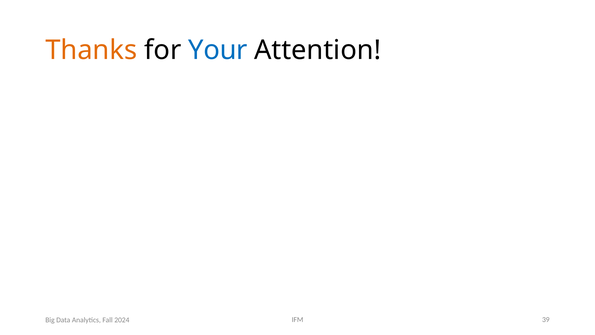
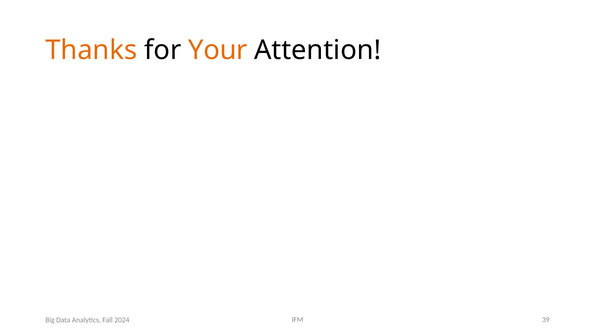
Your colour: blue -> orange (218, 50)
